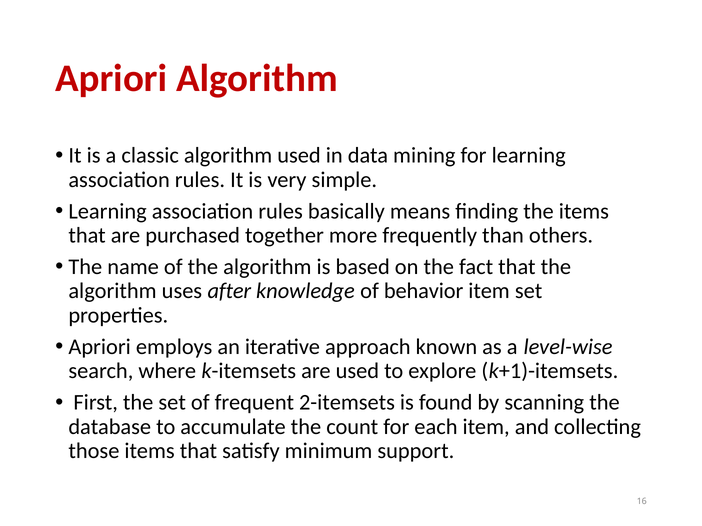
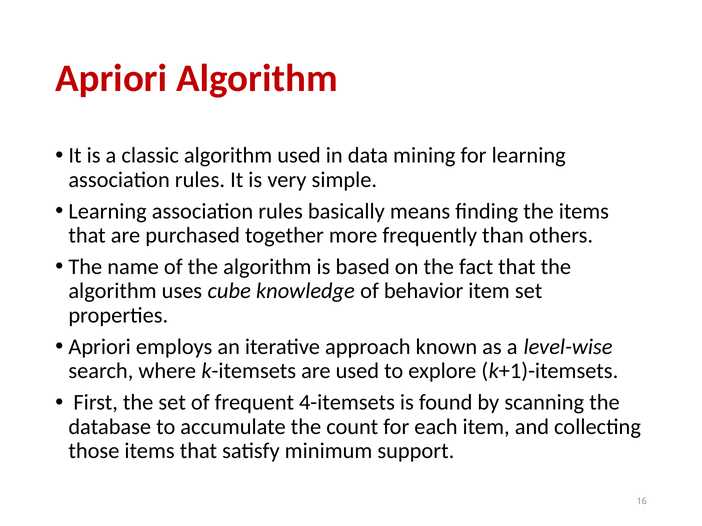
after: after -> cube (229, 291)
2-itemsets: 2-itemsets -> 4-itemsets (347, 403)
